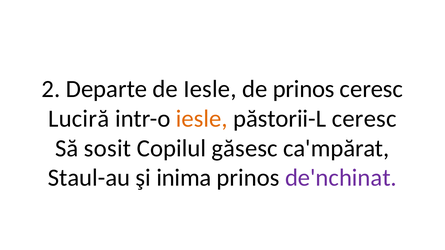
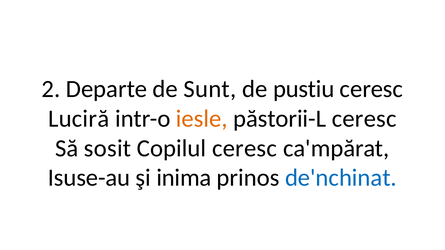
de Iesle: Iesle -> Sunt (210, 89)
de prinos: prinos -> pustiu (304, 89)
Copilul găsesc: găsesc -> ceresc (245, 148)
Staul-au: Staul-au -> Isuse-au (89, 178)
de'nchinat colour: purple -> blue (341, 178)
